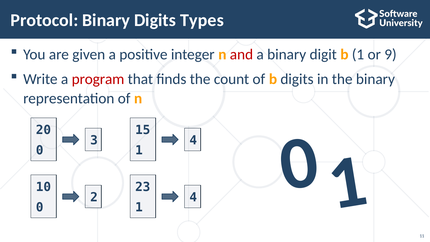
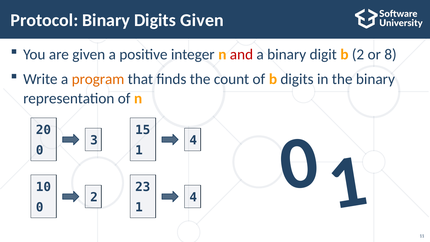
Digits Types: Types -> Given (202, 20)
b 1: 1 -> 2 (358, 55)
9: 9 -> 8 (391, 55)
program colour: red -> orange (98, 79)
